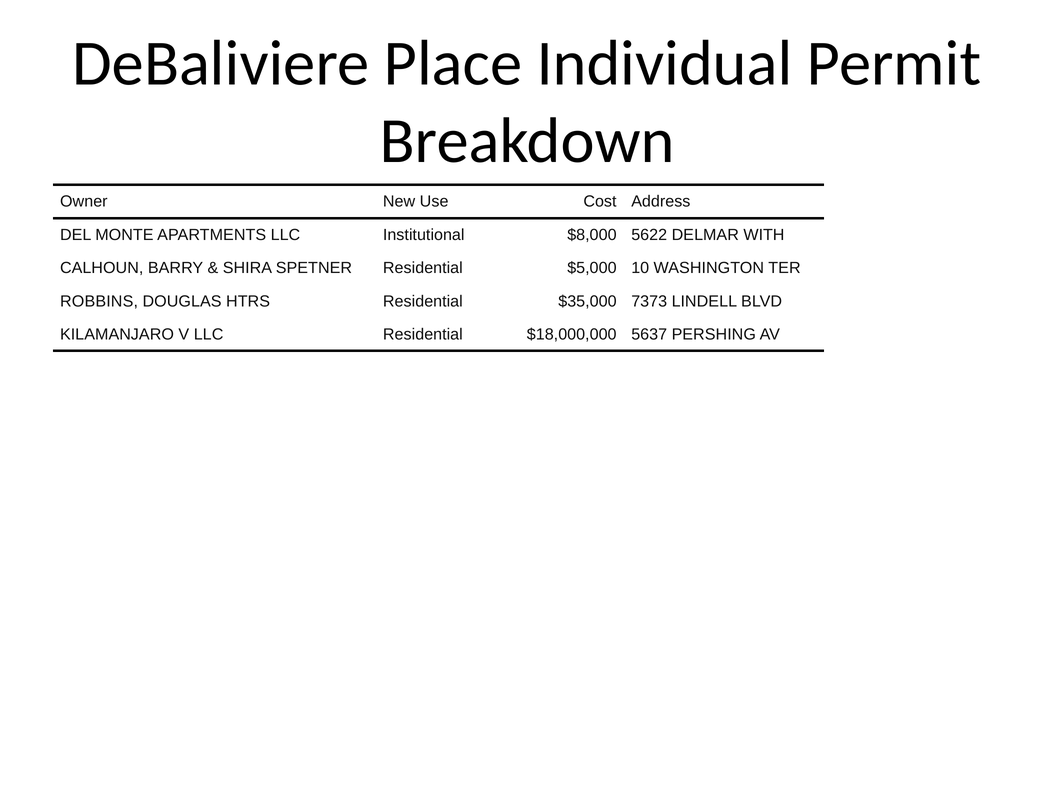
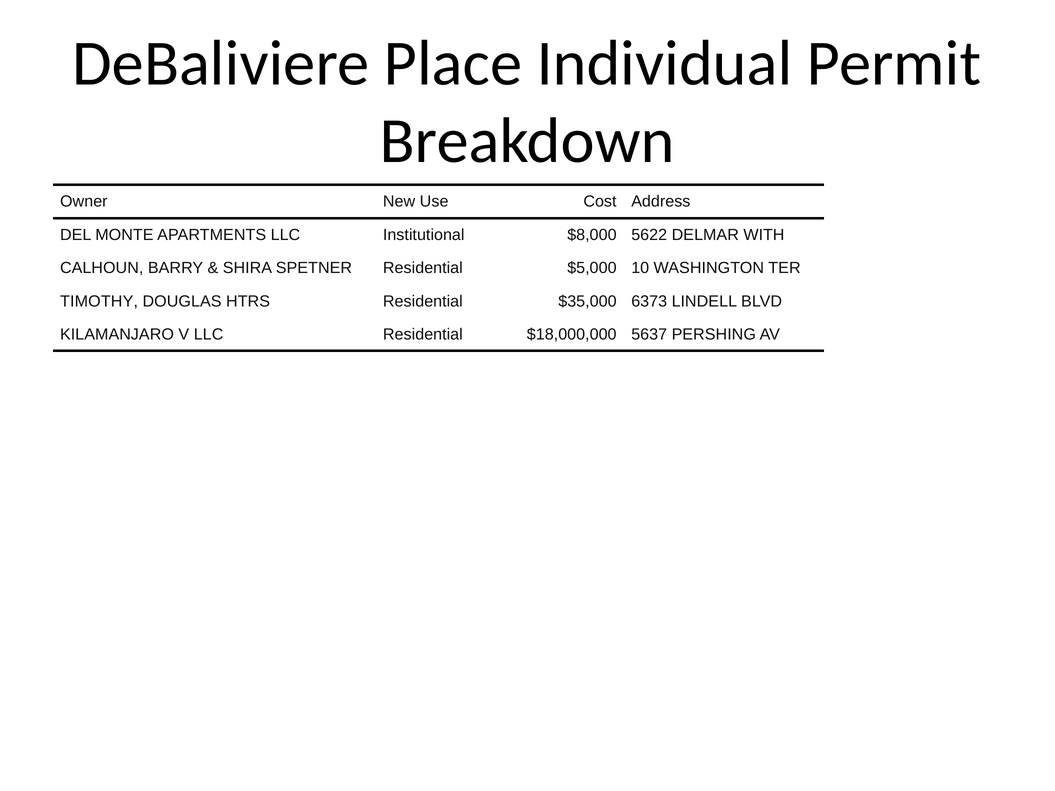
ROBBINS: ROBBINS -> TIMOTHY (99, 301)
7373: 7373 -> 6373 (649, 301)
